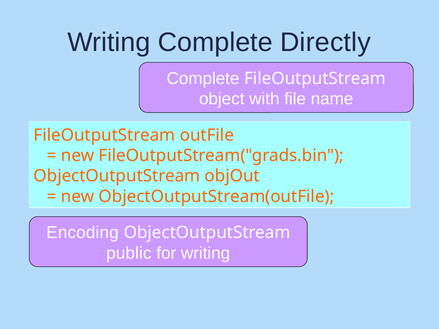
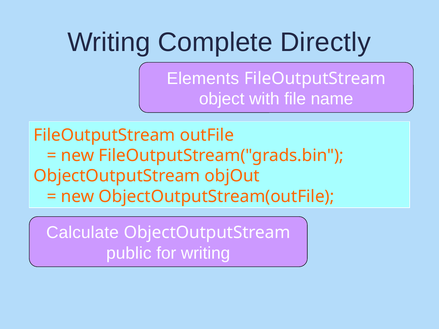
Complete: Complete -> Elements (203, 78)
Encoding: Encoding -> Calculate (82, 233)
